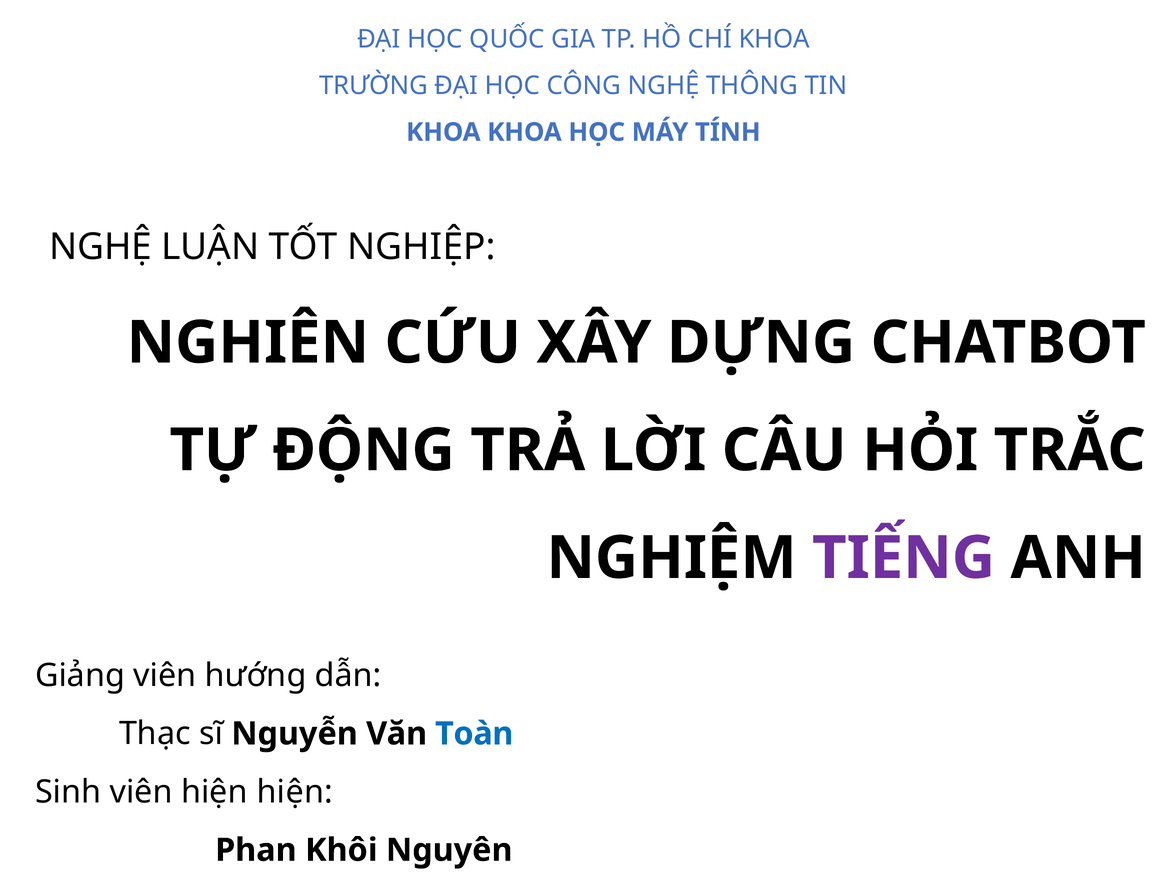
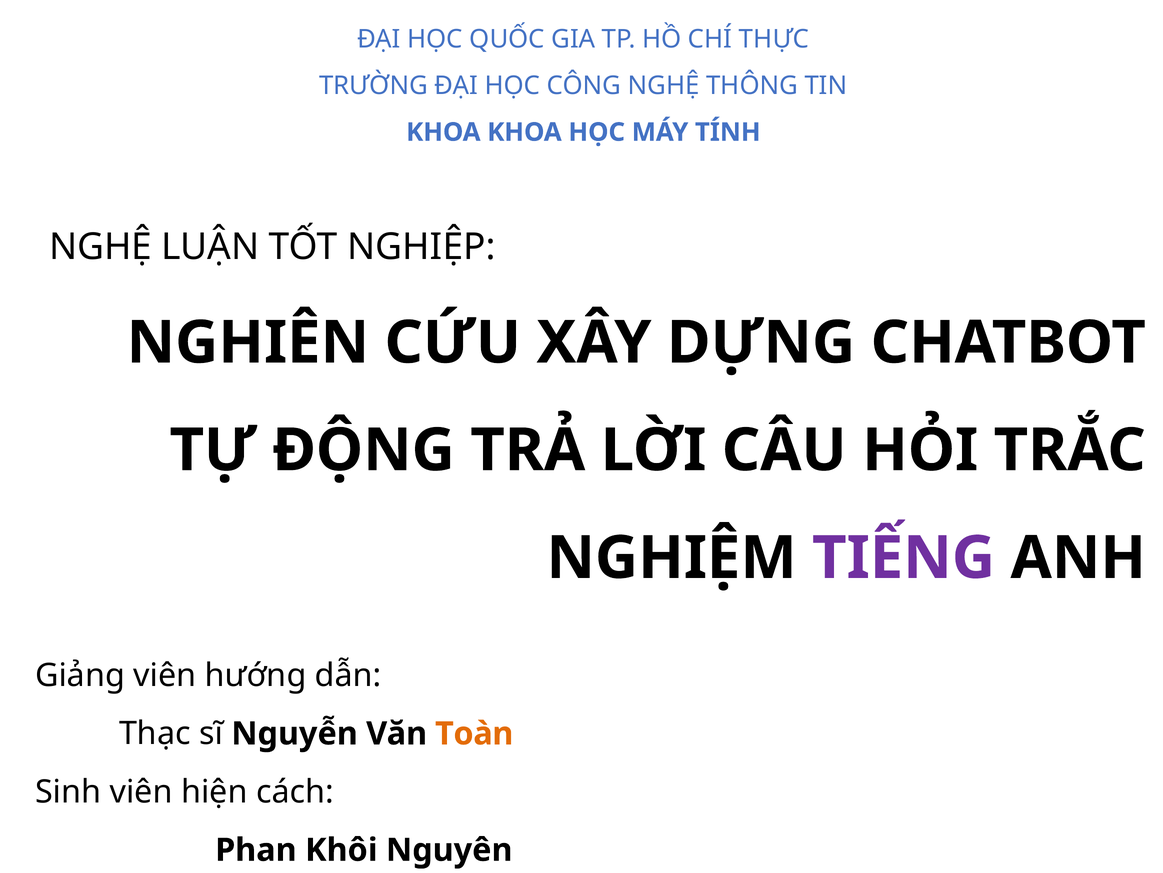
CHÍ KHOA: KHOA -> THỰC (774, 39)
Toàn colour: blue -> orange (474, 733)
hiện hiện: hiện -> cách (295, 791)
